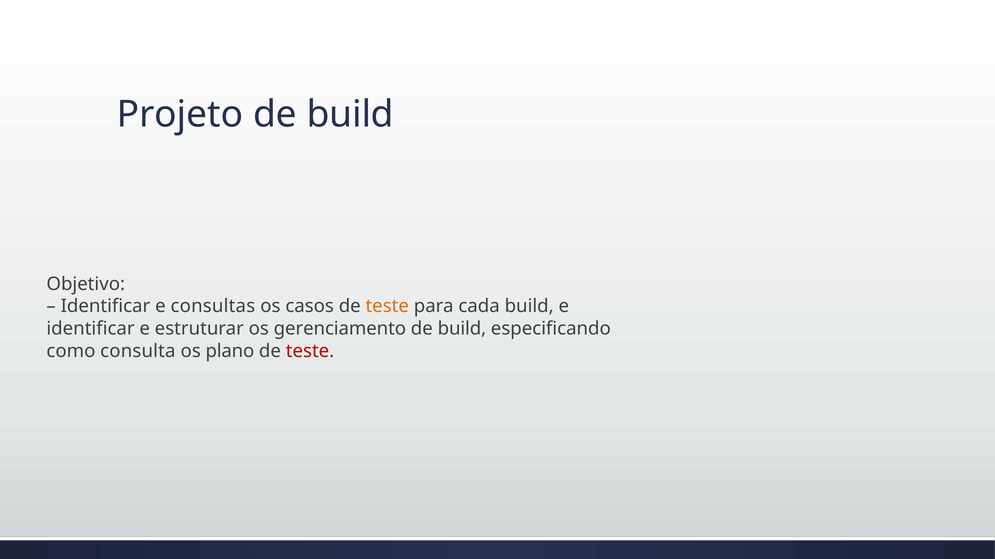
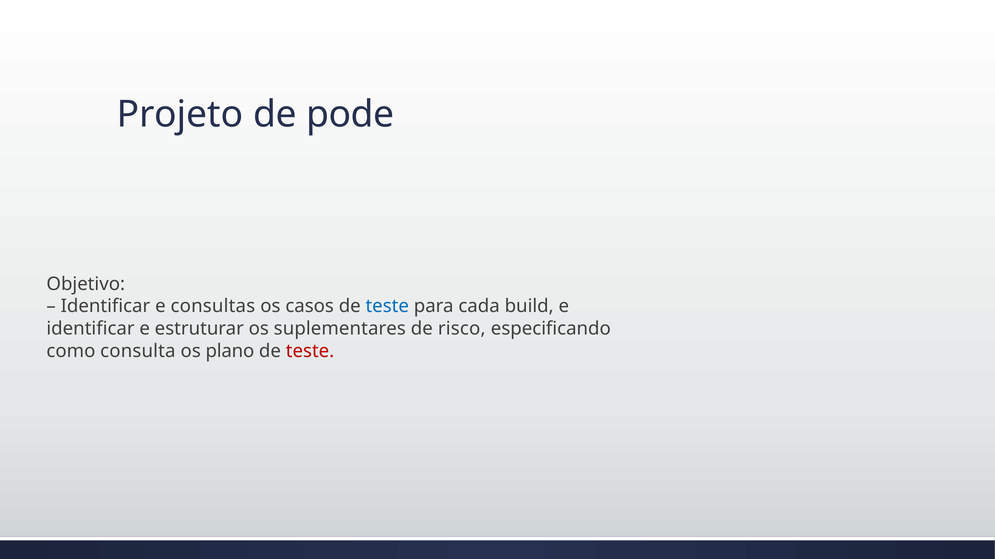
Projeto de build: build -> pode (350, 115)
teste colour: orange -> blue (387, 307)
gerenciamento: gerenciamento -> suplementares (340, 329)
build: build -> risco (462, 329)
